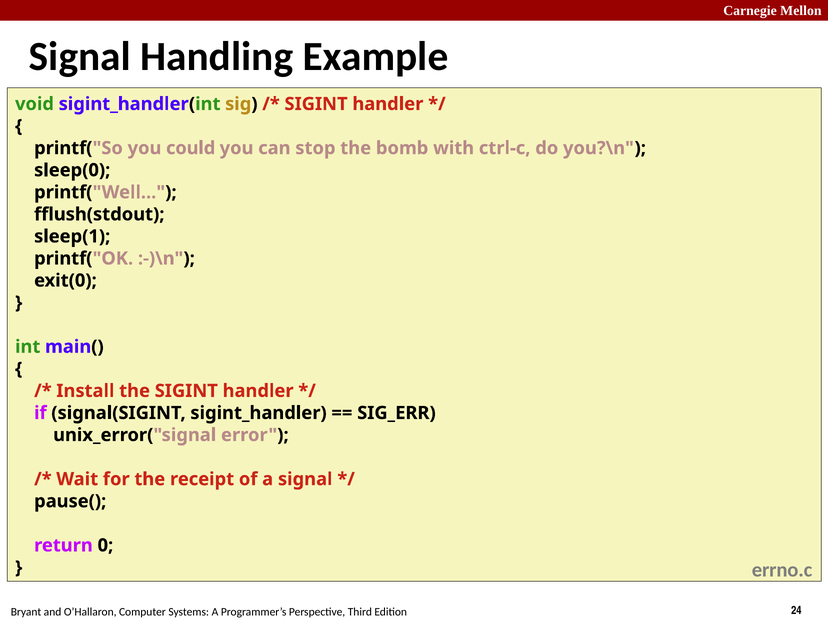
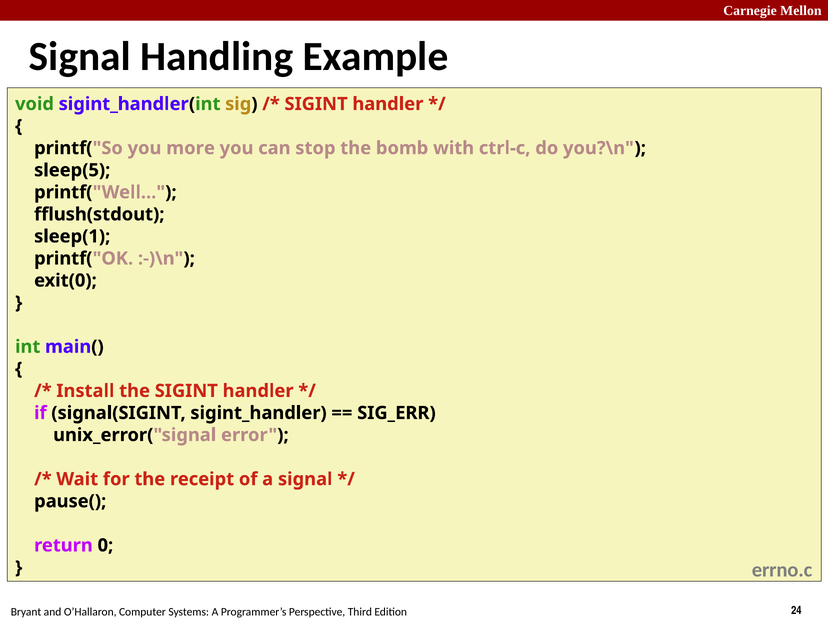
could: could -> more (191, 148)
sleep(0: sleep(0 -> sleep(5 (72, 170)
